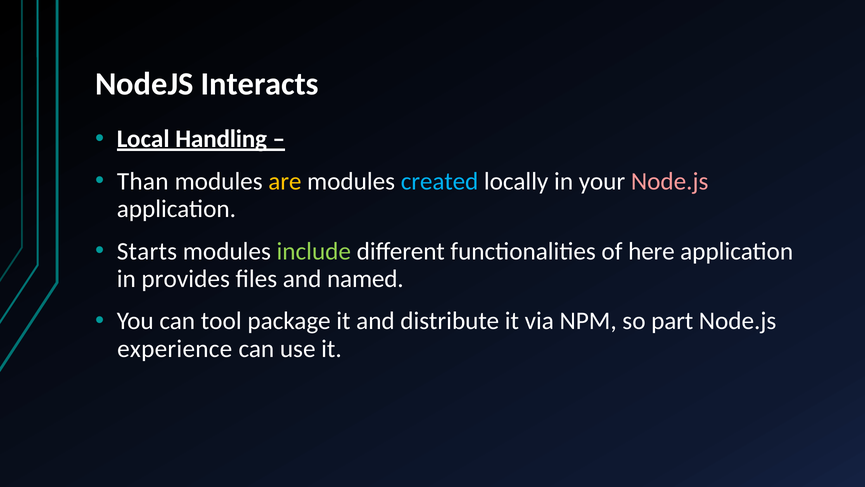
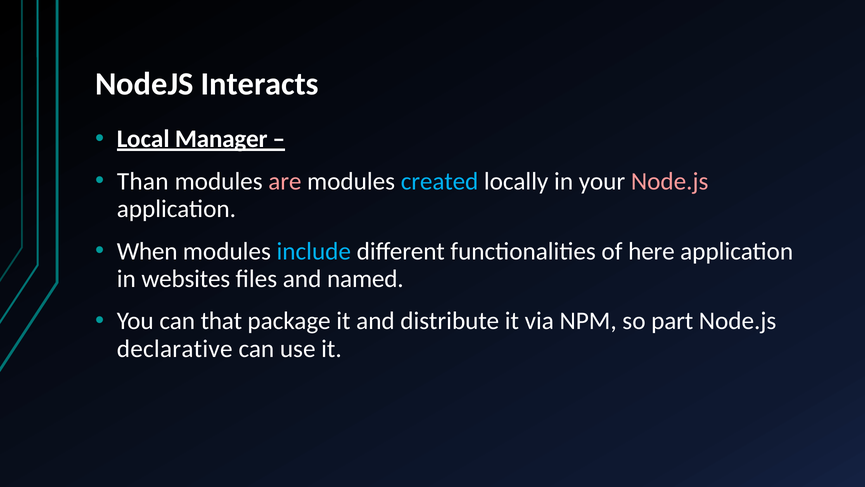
Handling: Handling -> Manager (221, 139)
are colour: yellow -> pink (285, 181)
Starts: Starts -> When (147, 251)
include colour: light green -> light blue (314, 251)
provides: provides -> websites (186, 279)
tool: tool -> that (221, 321)
experience: experience -> declarative (175, 349)
